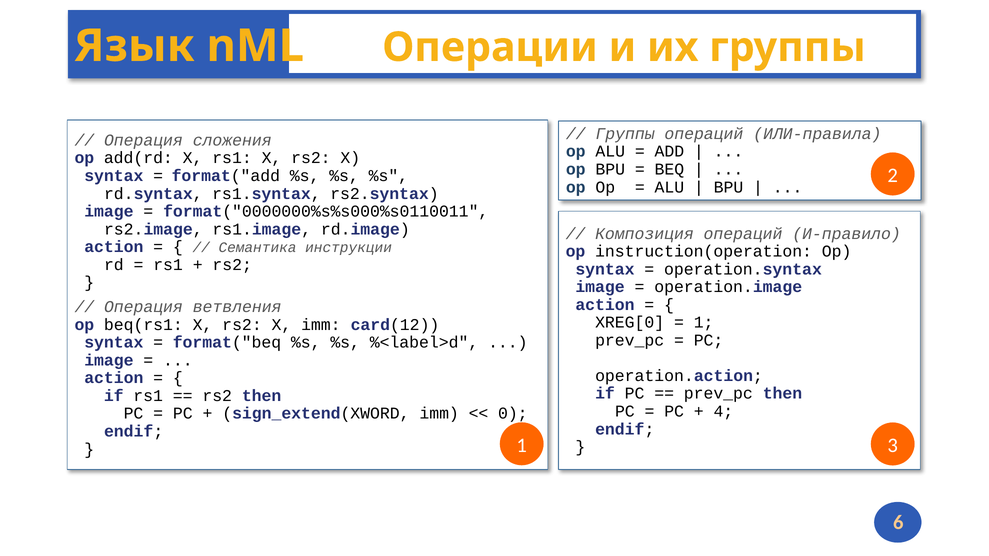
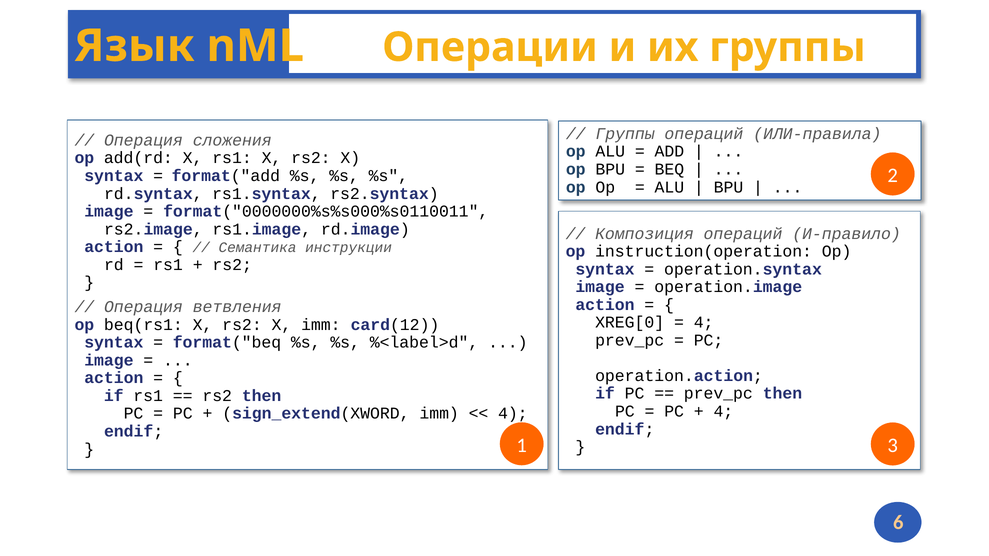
1: 1 -> 4 (704, 323)
0: 0 -> 4 (513, 414)
